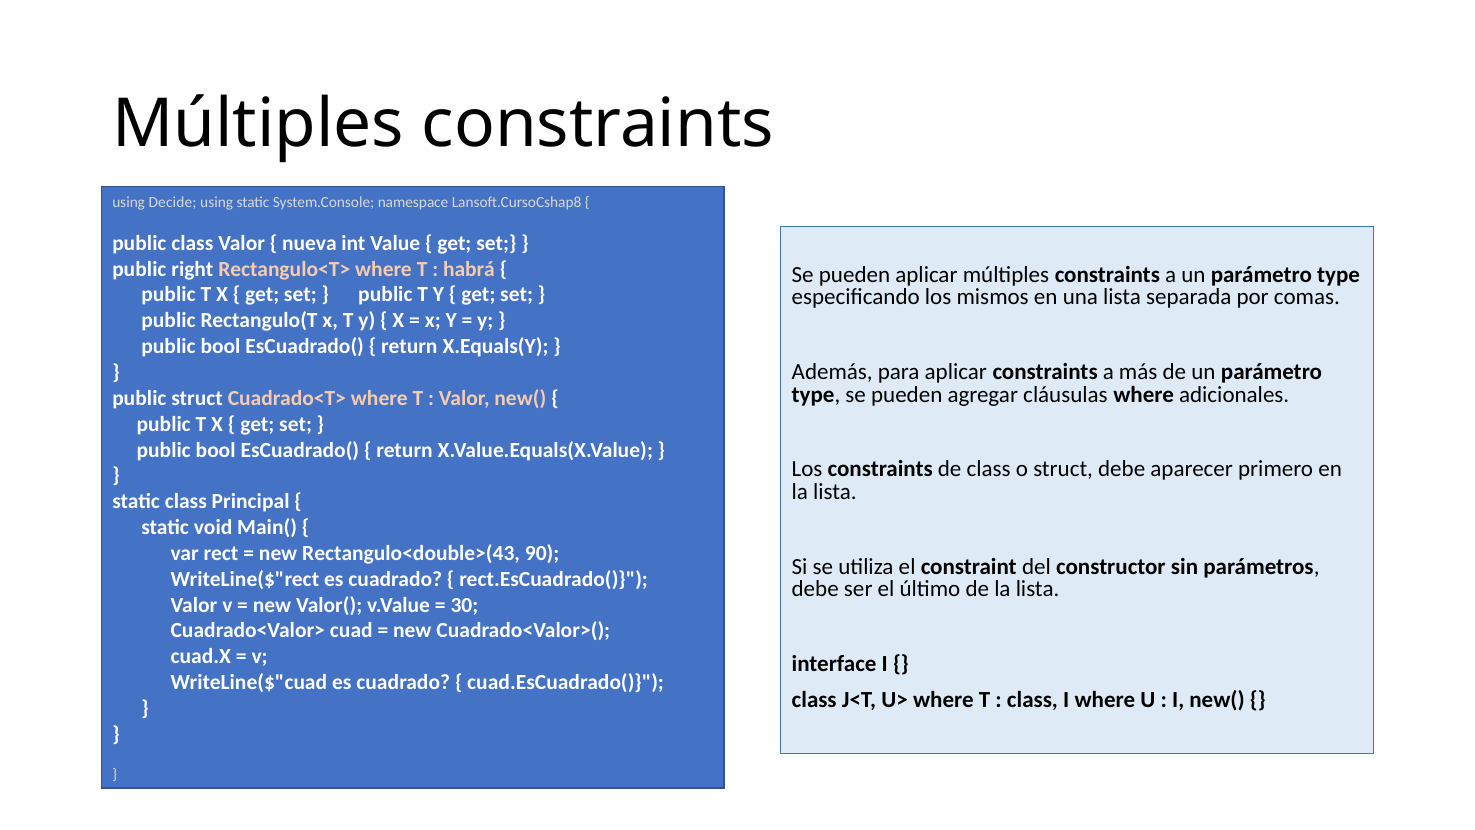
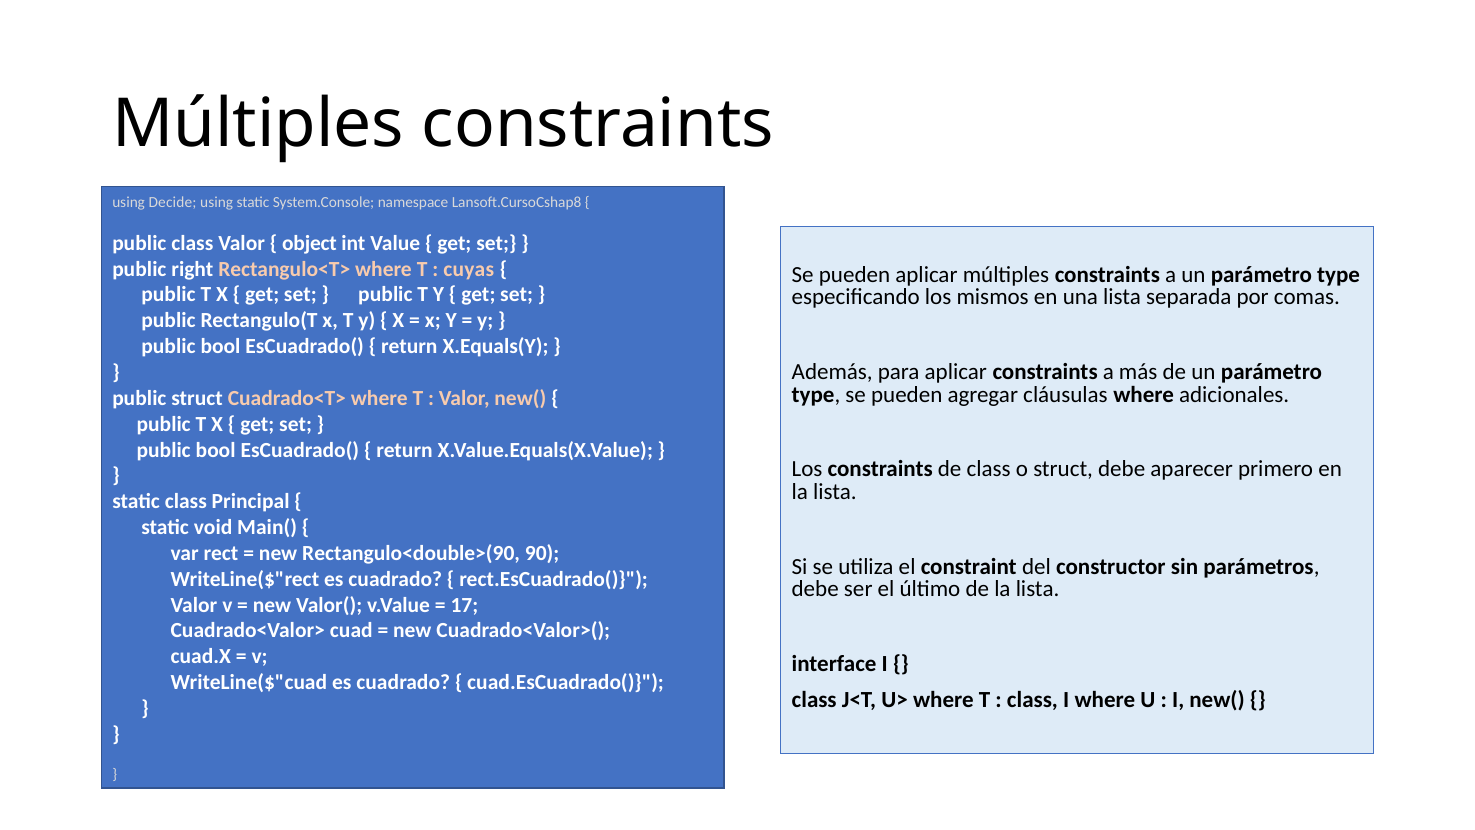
nueva: nueva -> object (309, 243)
habrá: habrá -> cuyas (469, 269)
Rectangulo<double>(43: Rectangulo<double>(43 -> Rectangulo<double>(90 (411, 553)
30: 30 -> 17 (464, 605)
